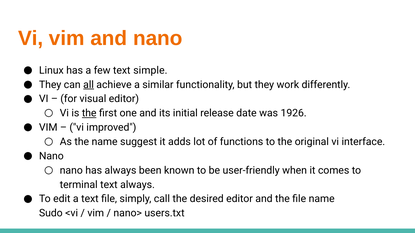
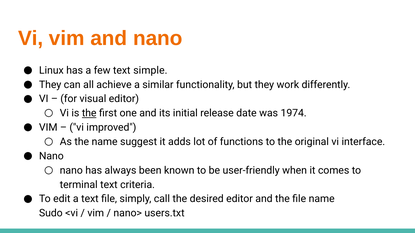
all underline: present -> none (89, 85)
1926: 1926 -> 1974 (294, 113)
text always: always -> criteria (138, 185)
